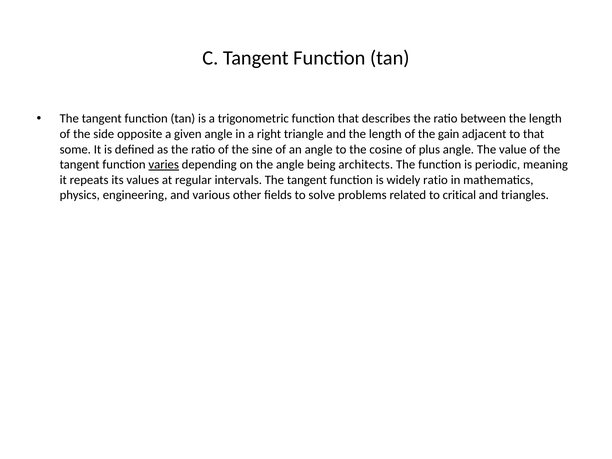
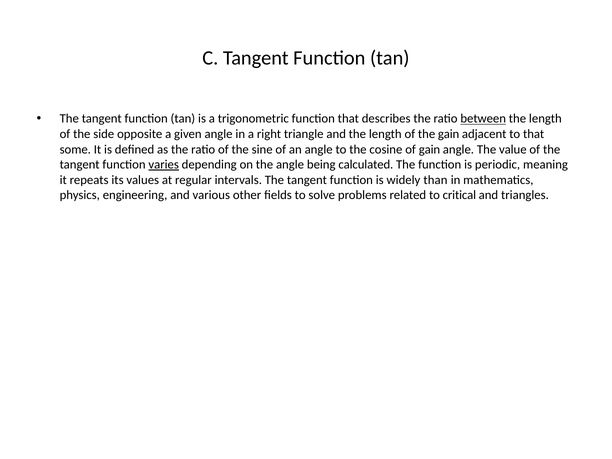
between underline: none -> present (483, 119)
of plus: plus -> gain (429, 149)
architects: architects -> calculated (366, 165)
widely ratio: ratio -> than (435, 180)
